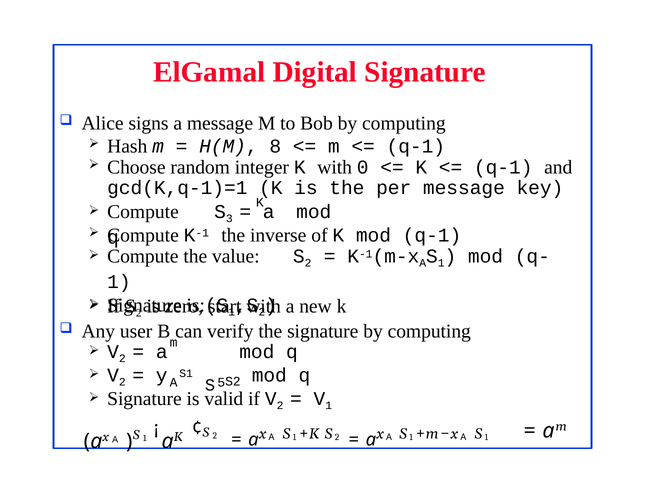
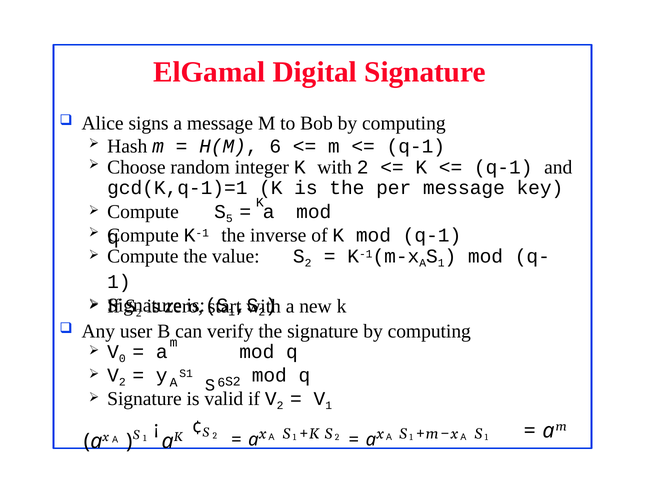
H(M 8: 8 -> 6 (275, 146)
with 0: 0 -> 2 (363, 167)
3: 3 -> 5 (229, 219)
2: 2 -> 0 (122, 359)
A 5: 5 -> 6 (221, 383)
